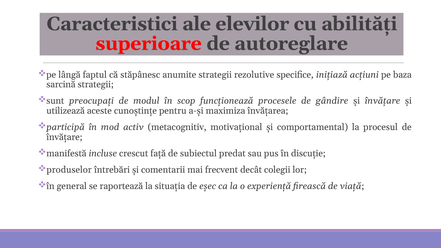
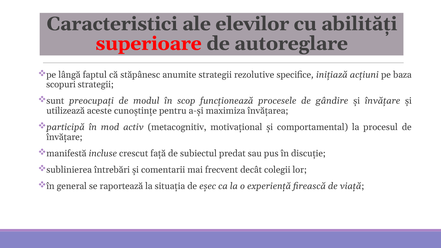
sarcină: sarcină -> scopuri (61, 85)
produselor: produselor -> sublinierea (69, 170)
